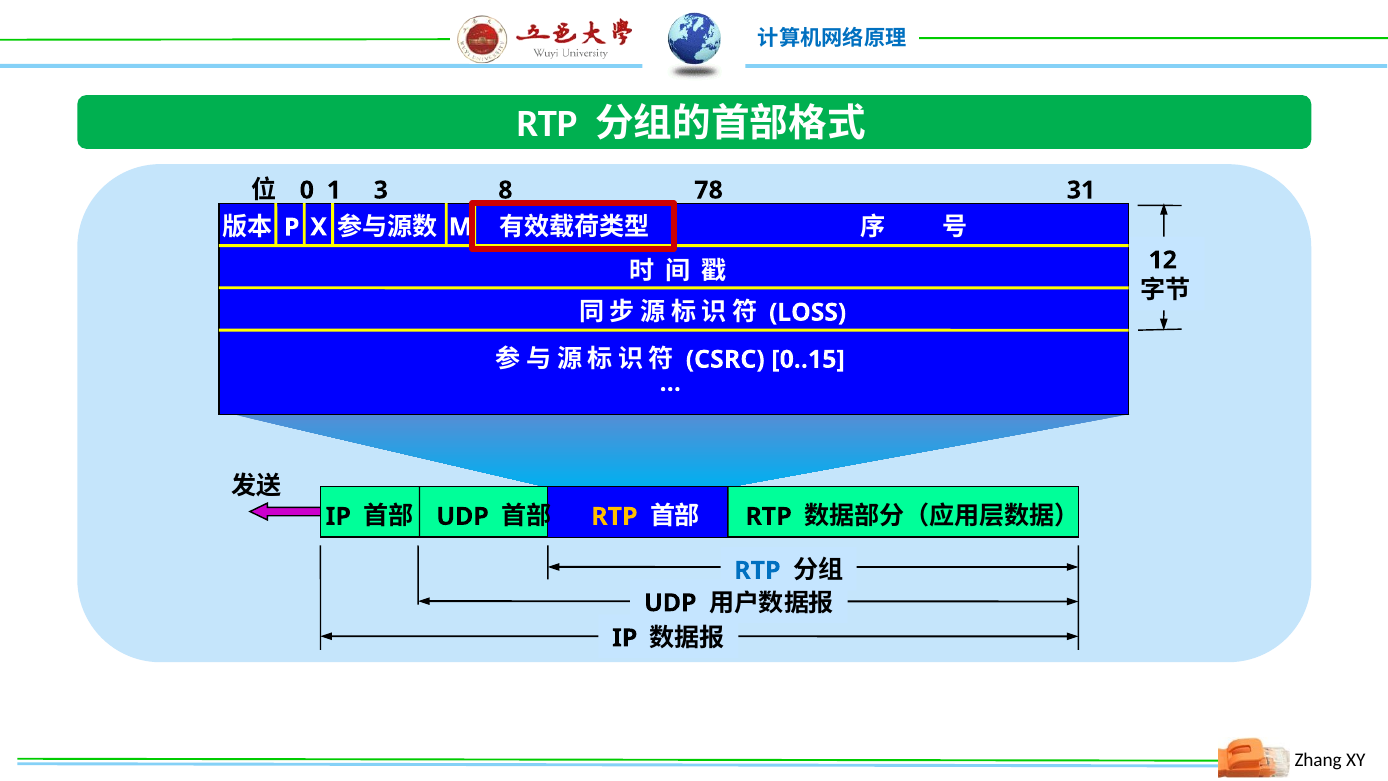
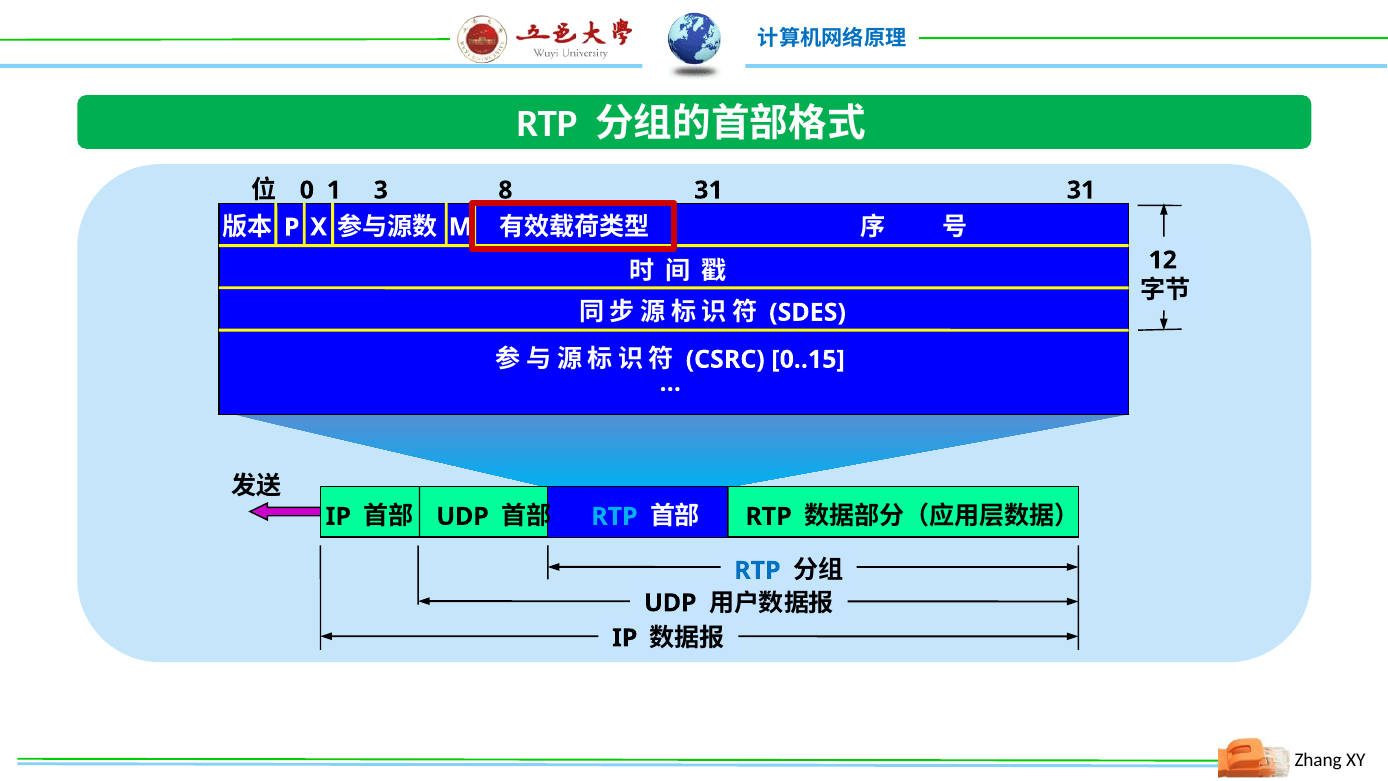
8 78: 78 -> 31 (709, 190)
LOSS: LOSS -> SDES (808, 312)
RTP colour: yellow -> light blue (614, 516)
